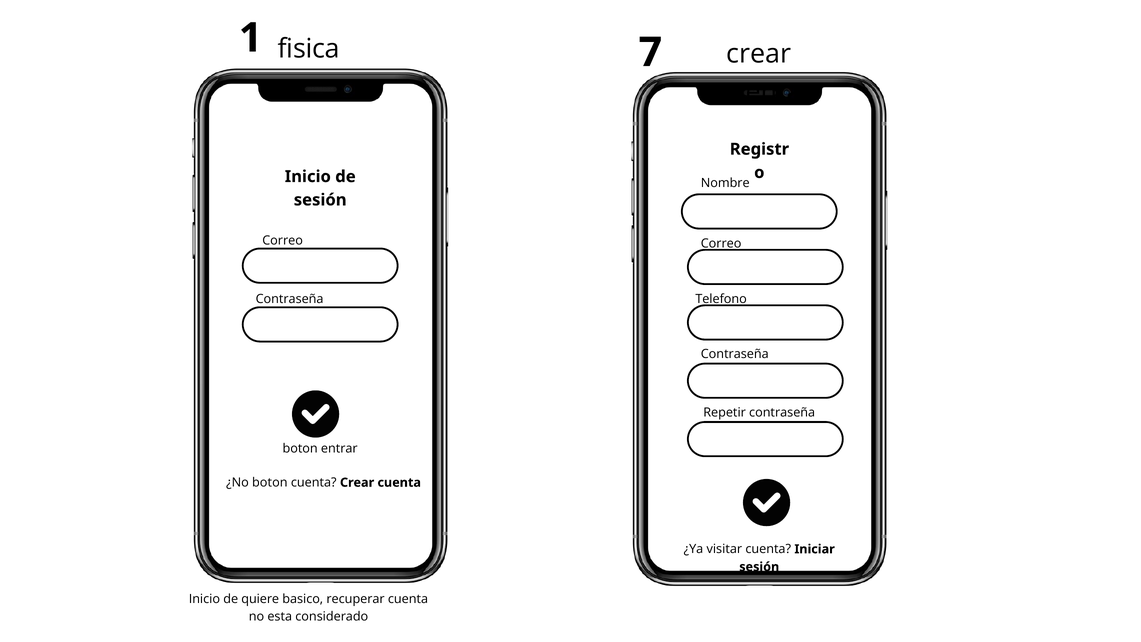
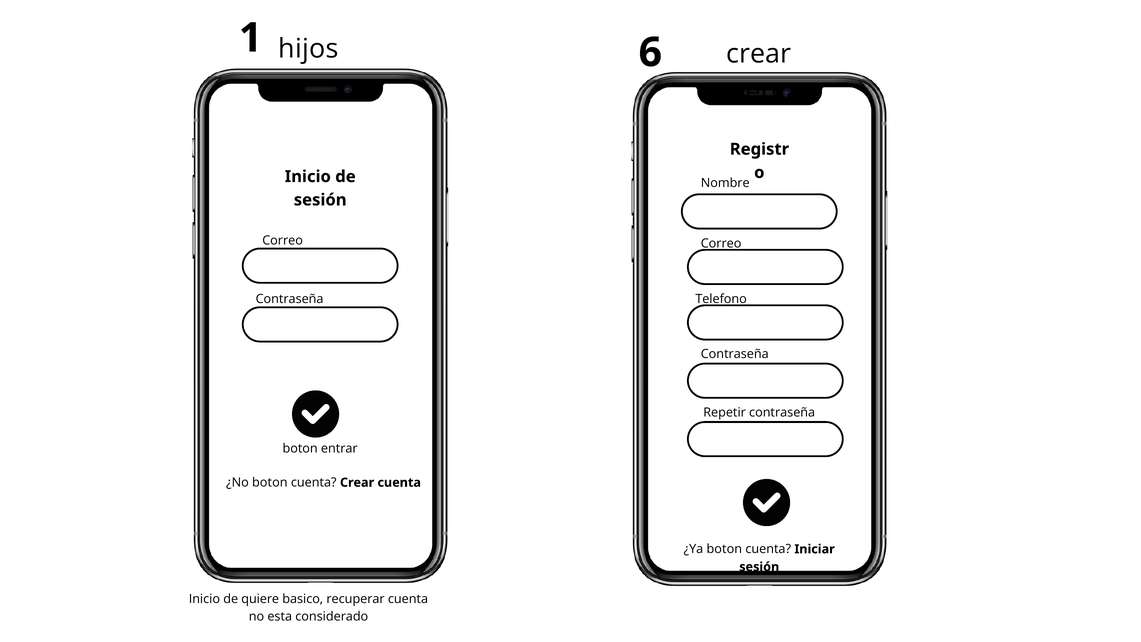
7: 7 -> 6 (650, 53)
fisica: fisica -> hijos (308, 49)
¿Ya visitar: visitar -> boton (724, 549)
